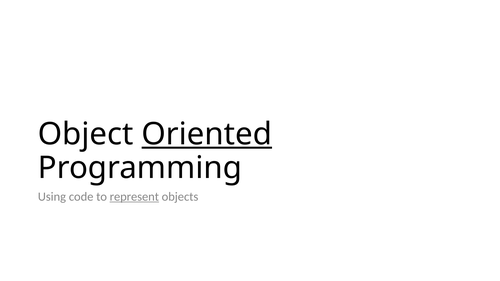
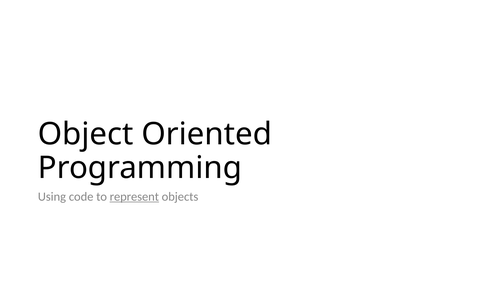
Oriented underline: present -> none (207, 134)
